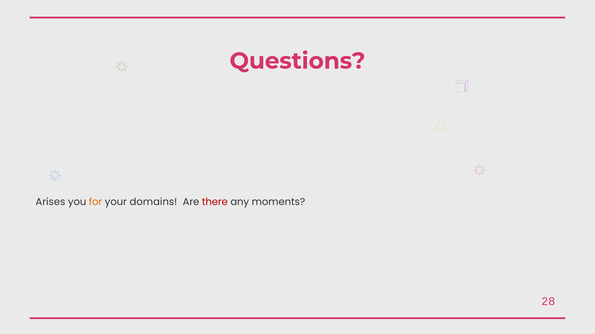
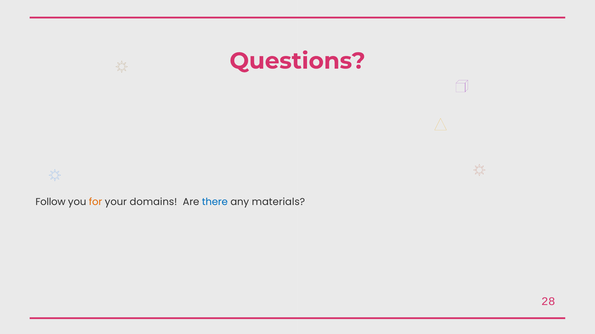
Arises: Arises -> Follow (51, 202)
there colour: red -> blue (215, 202)
moments: moments -> materials (278, 202)
